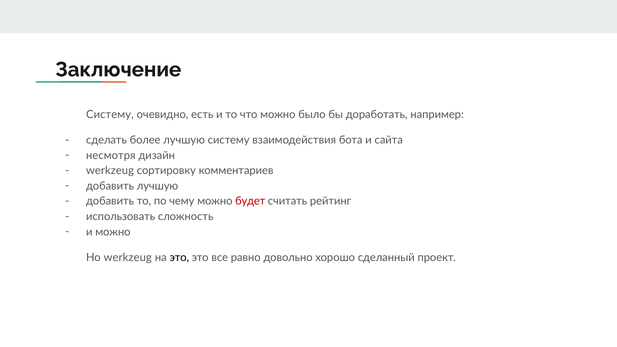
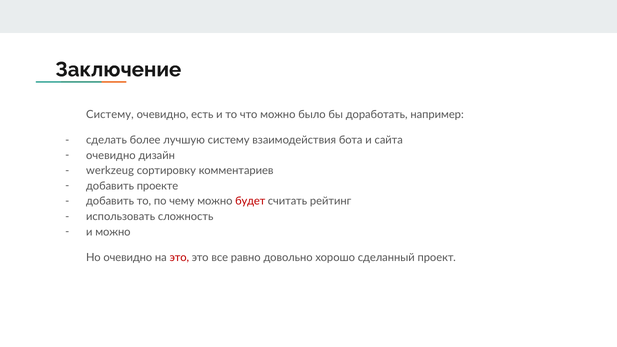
несмотря: несмотря -> очевидно (111, 155)
добавить лучшую: лучшую -> проекте (158, 186)
Но werkzeug: werkzeug -> очевидно (128, 257)
это colour: black -> red (179, 257)
